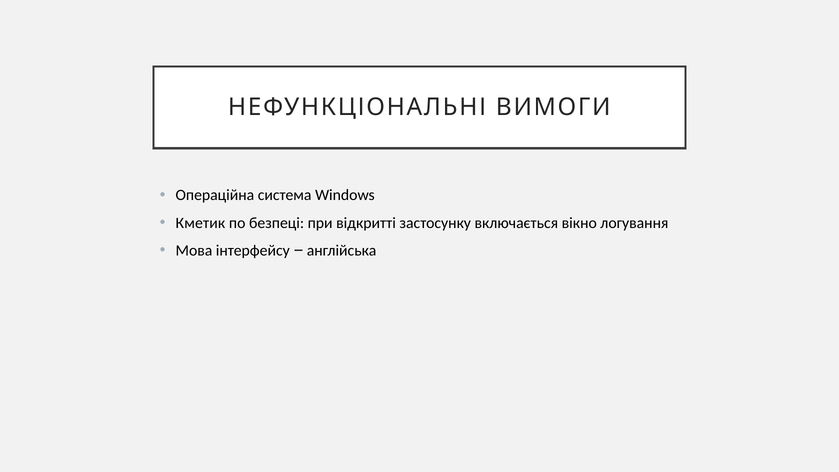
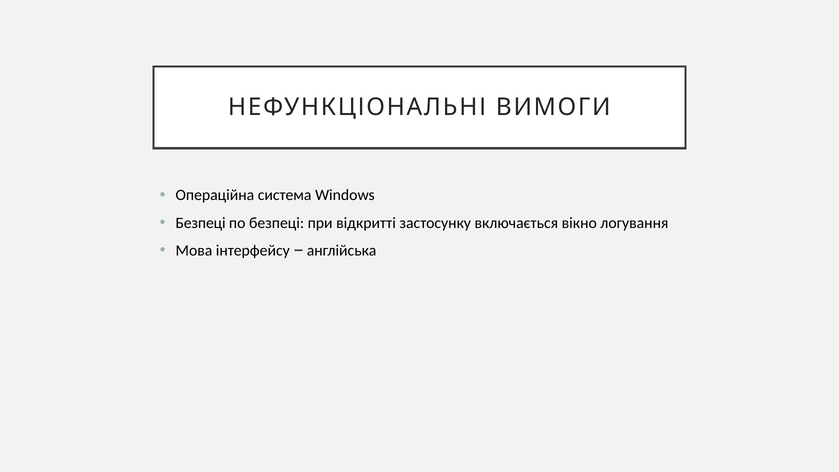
Кметик: Кметик -> Безпеці (201, 223)
